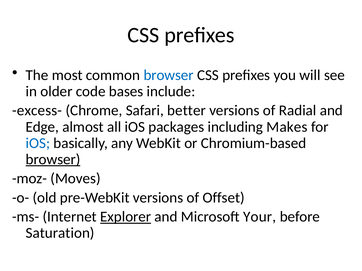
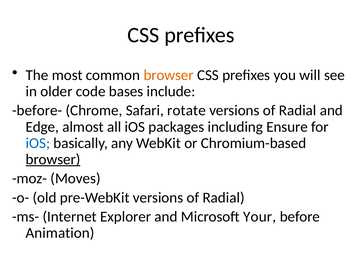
browser colour: blue -> orange (169, 75)
excess-: excess- -> before- (37, 111)
better: better -> rotate (187, 111)
Makes: Makes -> Ensure (287, 127)
pre-WebKit versions of Offset: Offset -> Radial (224, 198)
Explorer underline: present -> none (126, 217)
Saturation: Saturation -> Animation (60, 233)
